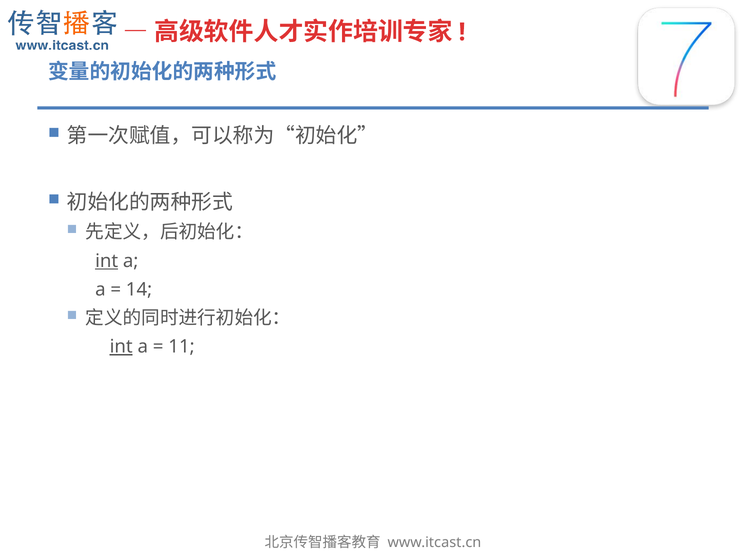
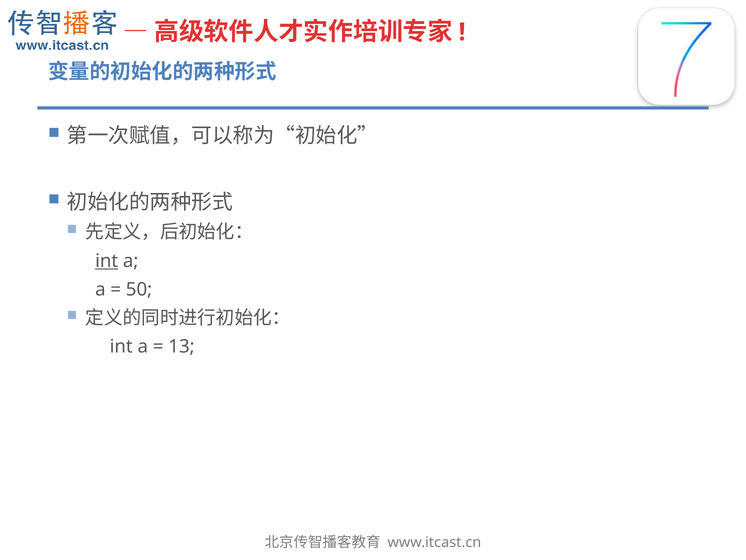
14: 14 -> 50 (139, 289)
int underline: present -> none (121, 346)
11: 11 -> 13 (182, 346)
